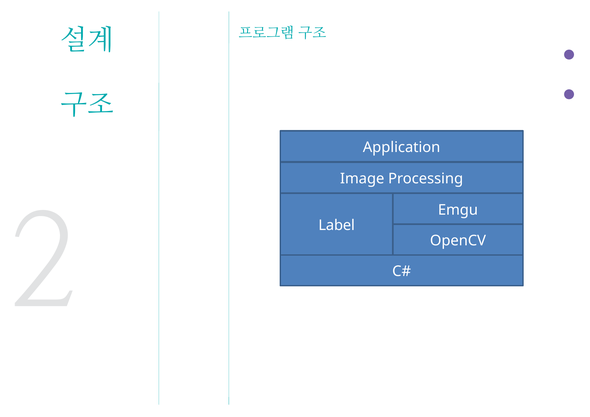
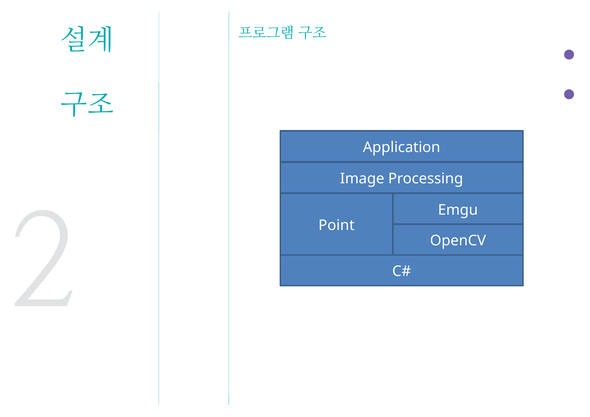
Label: Label -> Point (336, 225)
